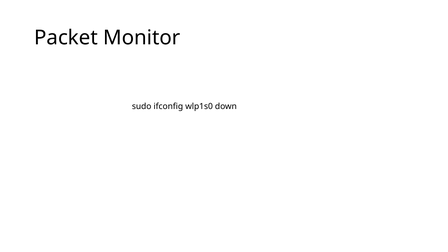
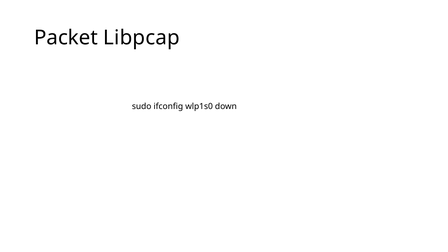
Monitor: Monitor -> Libpcap (142, 38)
